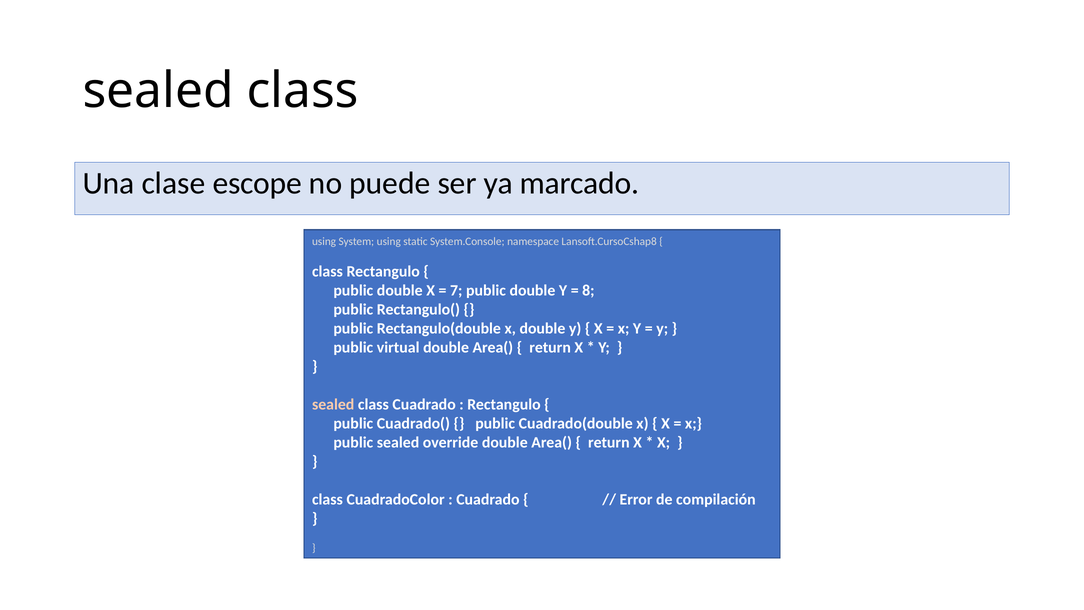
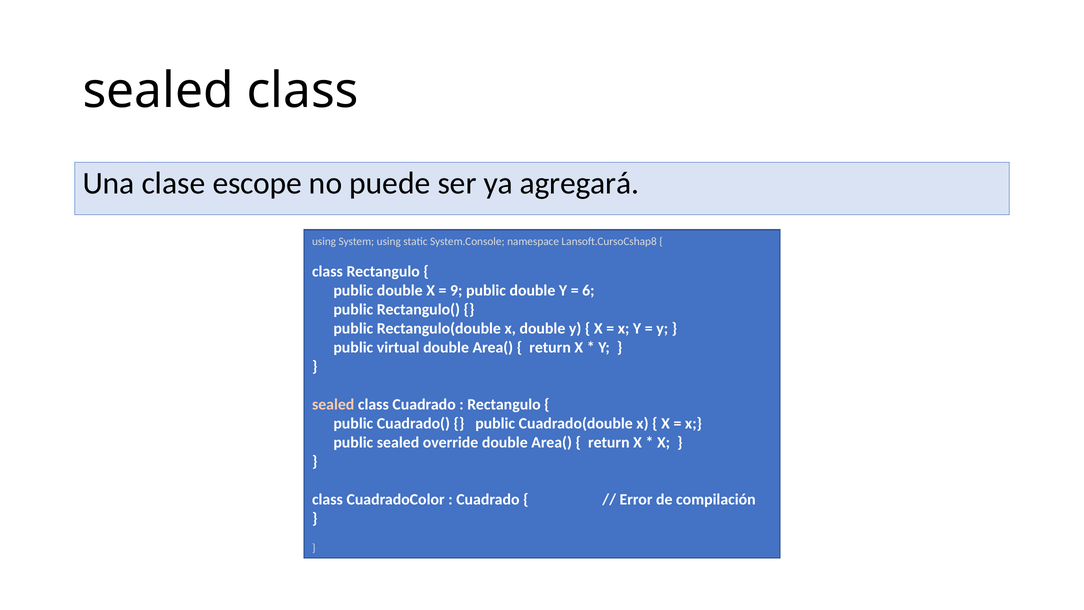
marcado: marcado -> agregará (579, 183)
7: 7 -> 9 (456, 290)
8: 8 -> 6 (588, 290)
